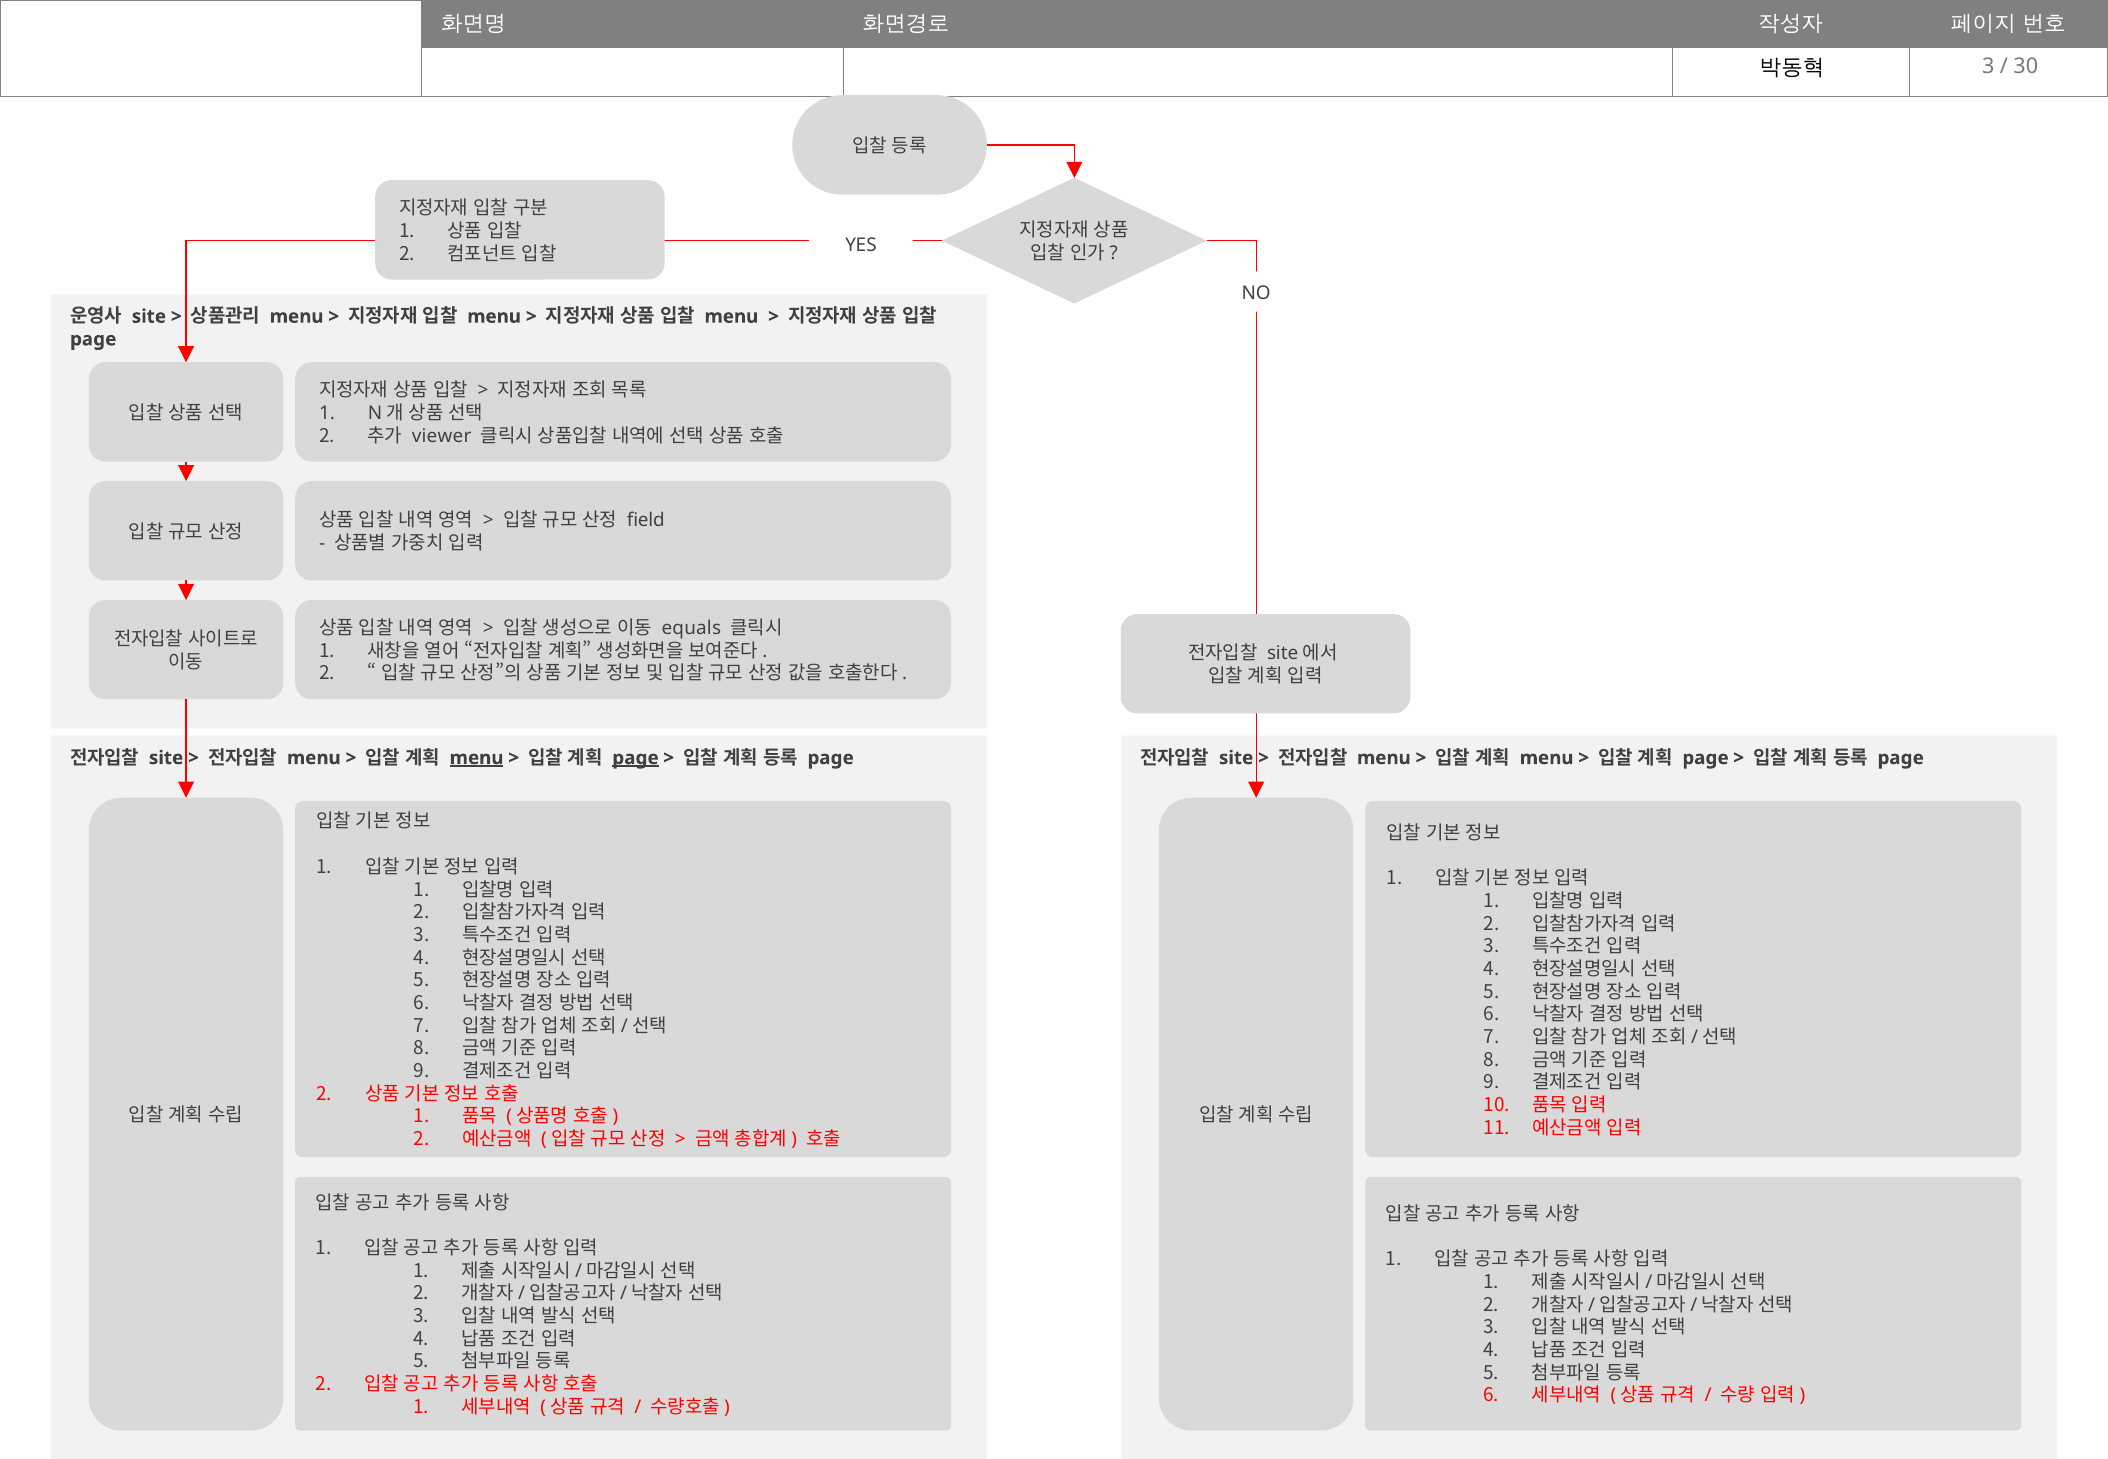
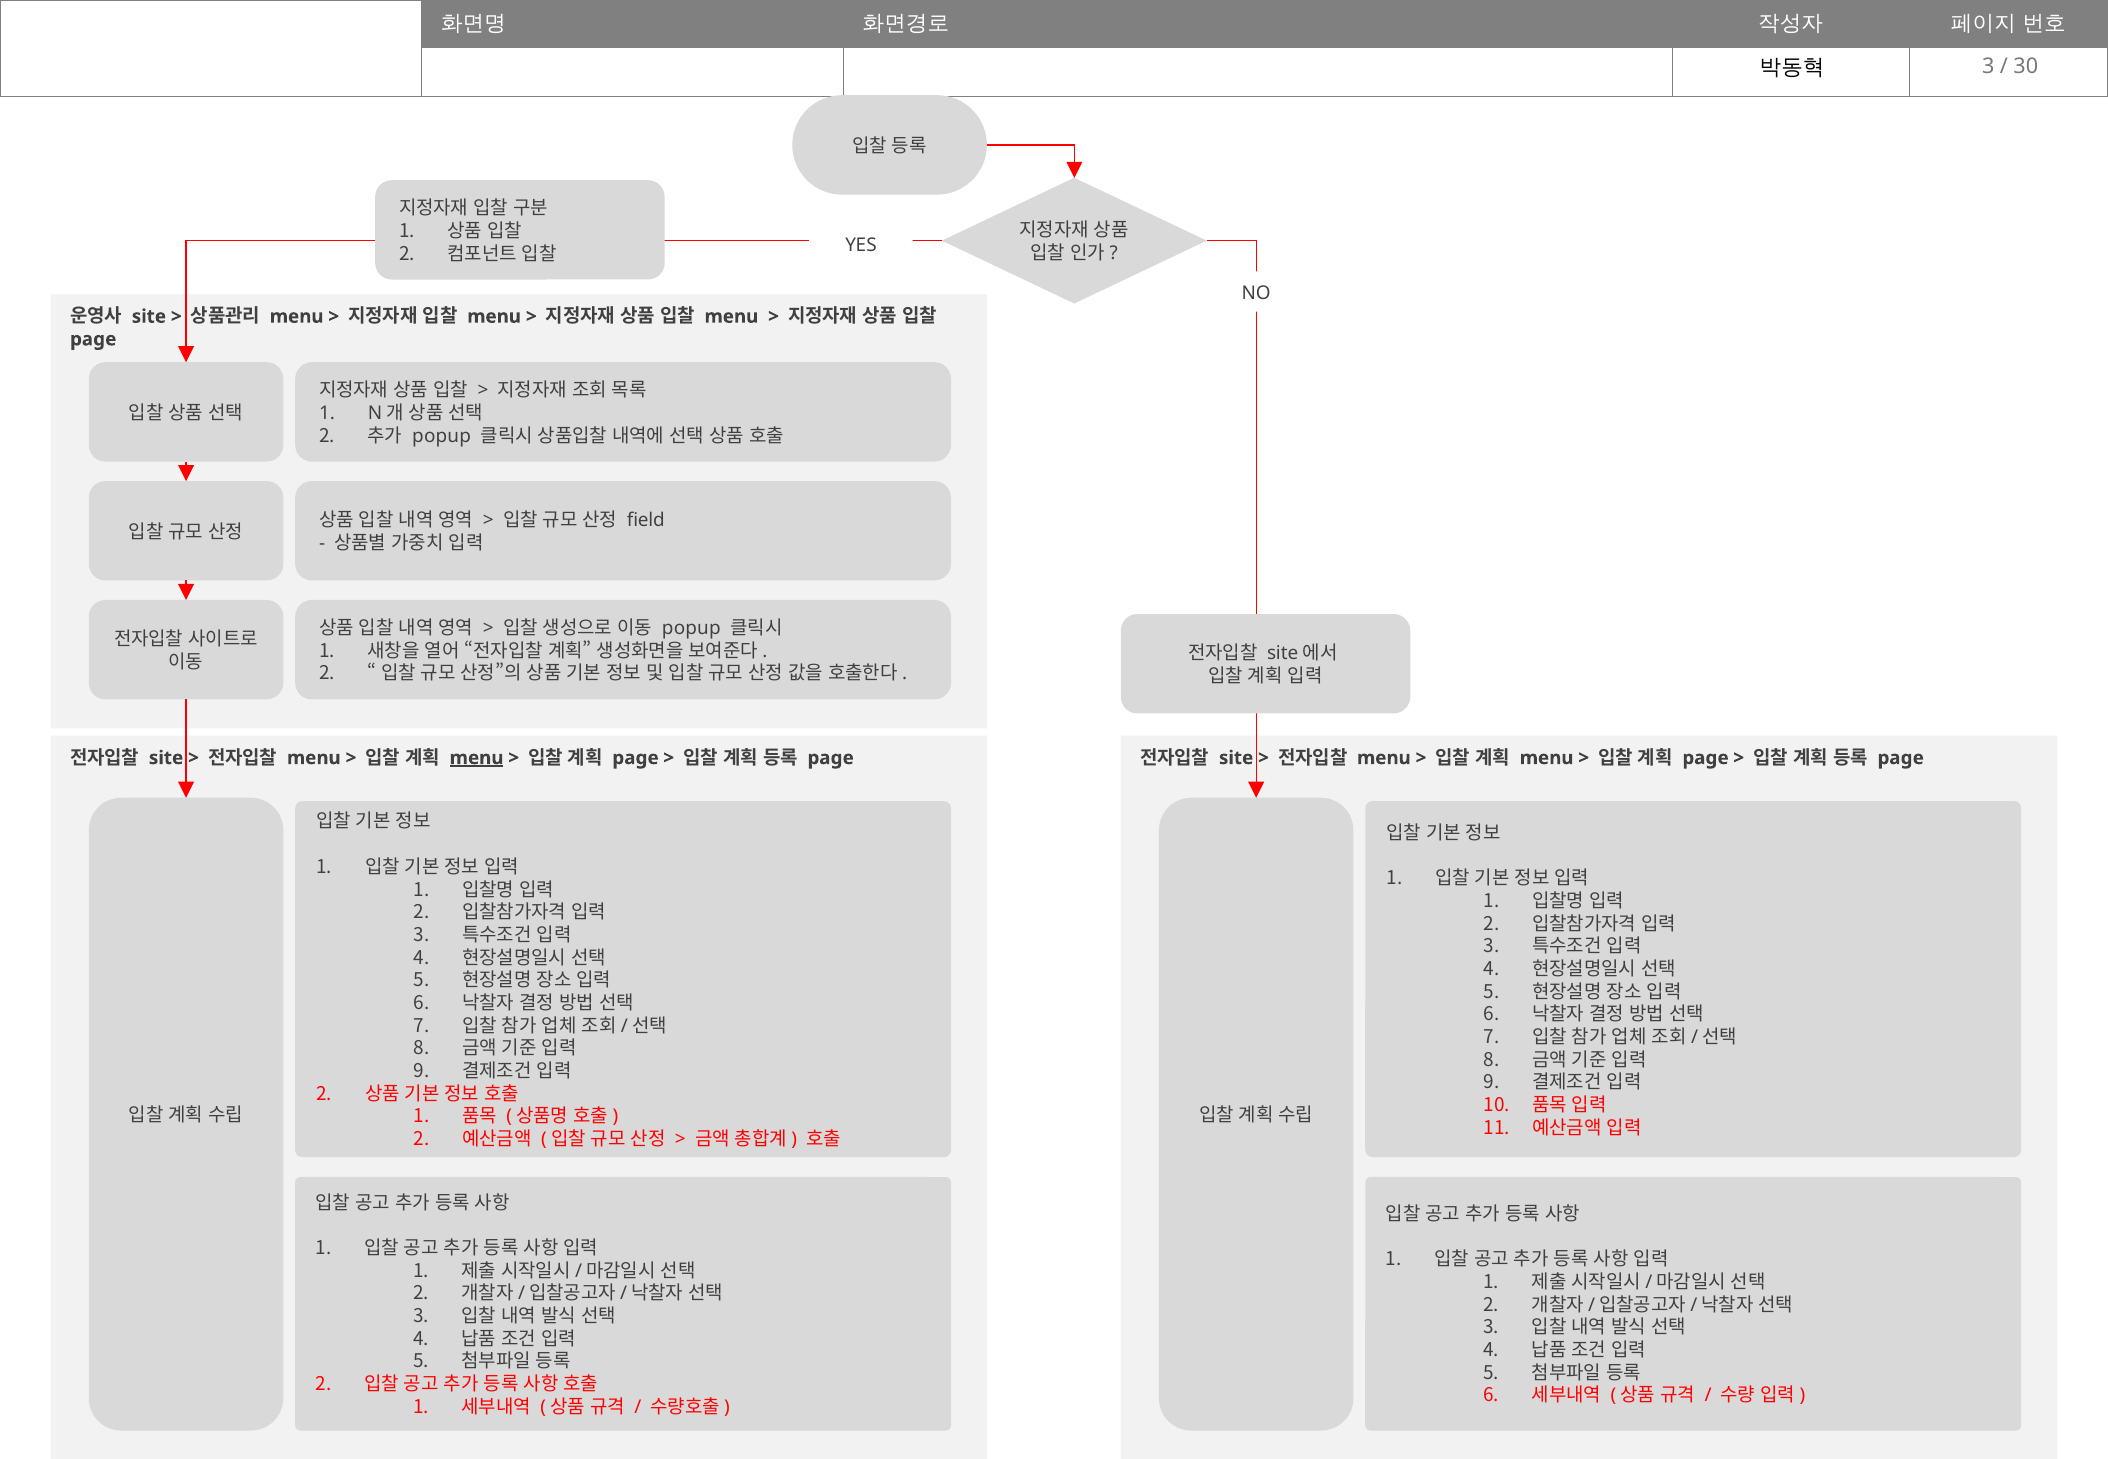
viewer: viewer -> popup (442, 436)
equals: equals -> popup (691, 628)
page underline: present -> none (636, 758)
